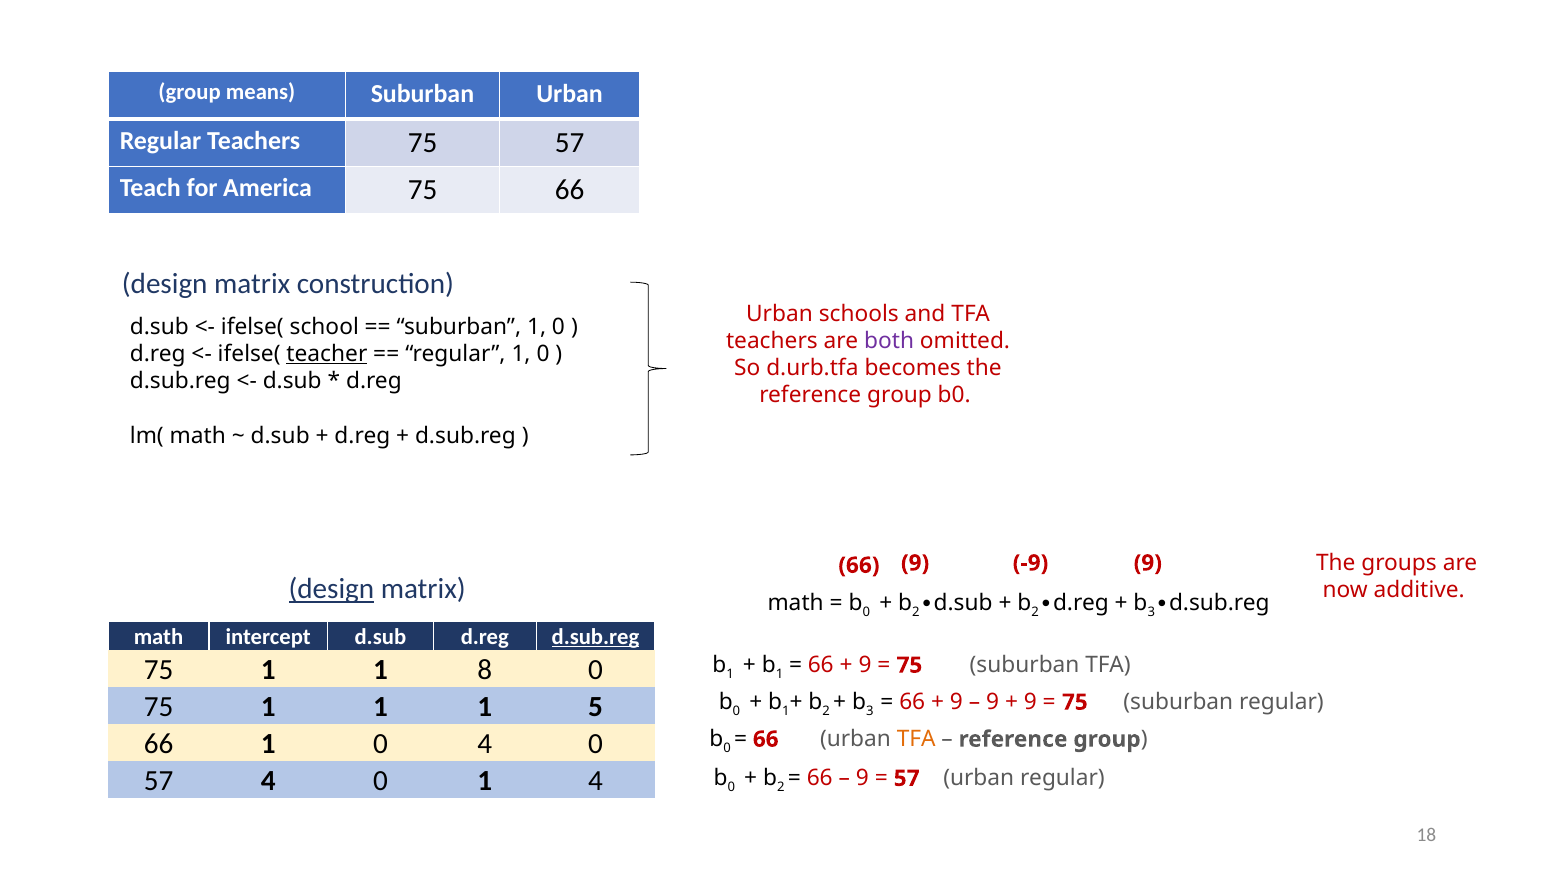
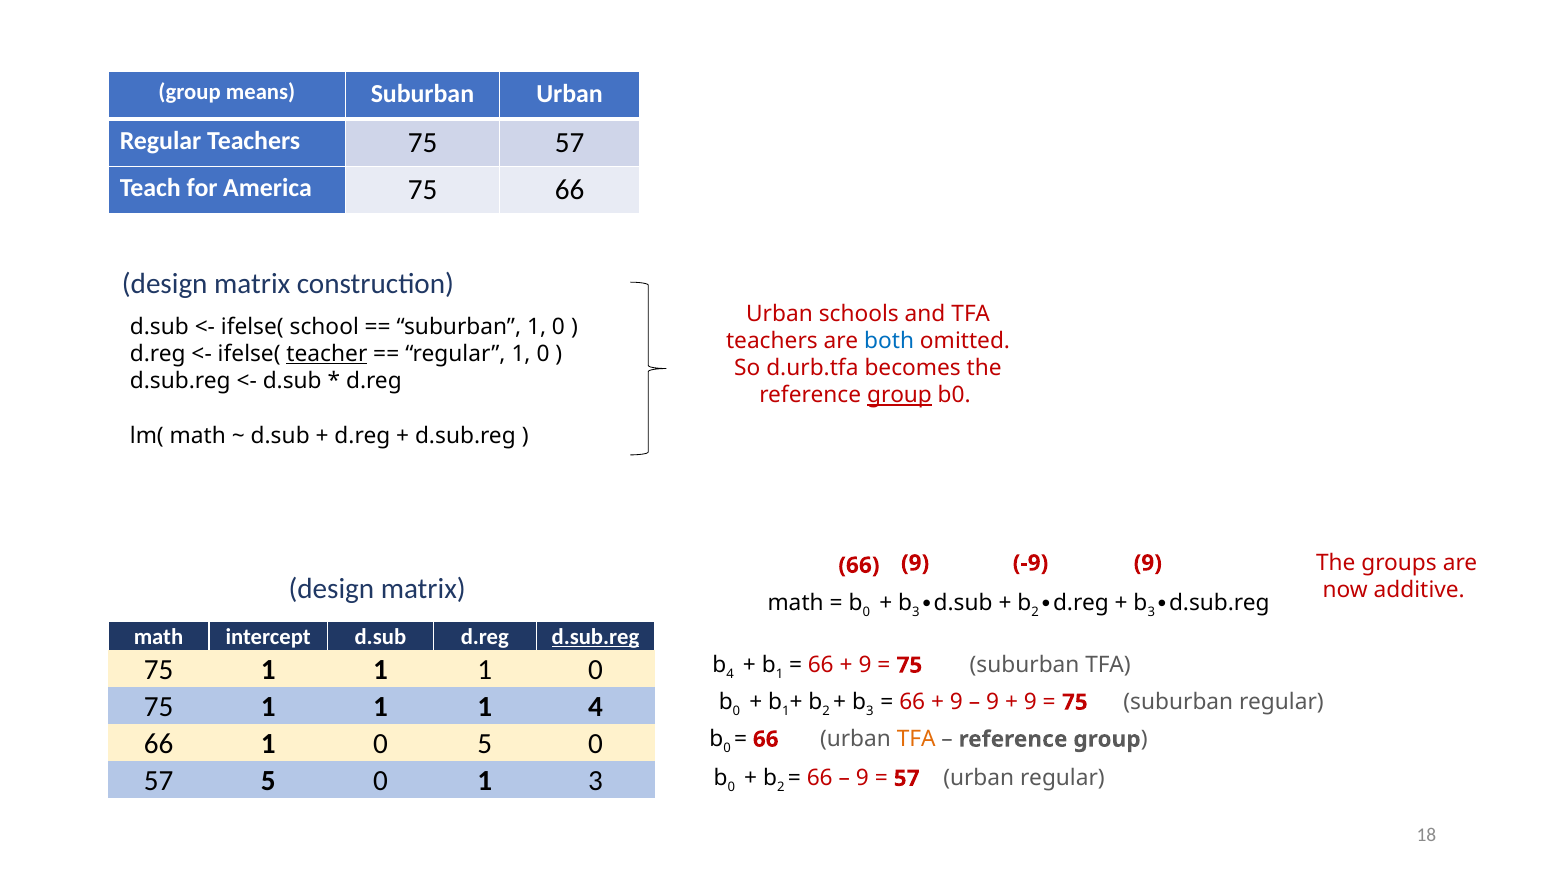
both colour: purple -> blue (889, 341)
group underline: none -> present (900, 395)
design underline: present -> none (331, 589)
2: 2 -> 3 (916, 612)
8: 8 -> 1 (485, 670)
1: 1 -> 4 (730, 674)
1 5: 5 -> 4 (596, 706)
0 4: 4 -> 5 (485, 743)
57 4: 4 -> 5 (268, 780)
1 4: 4 -> 3 (596, 780)
